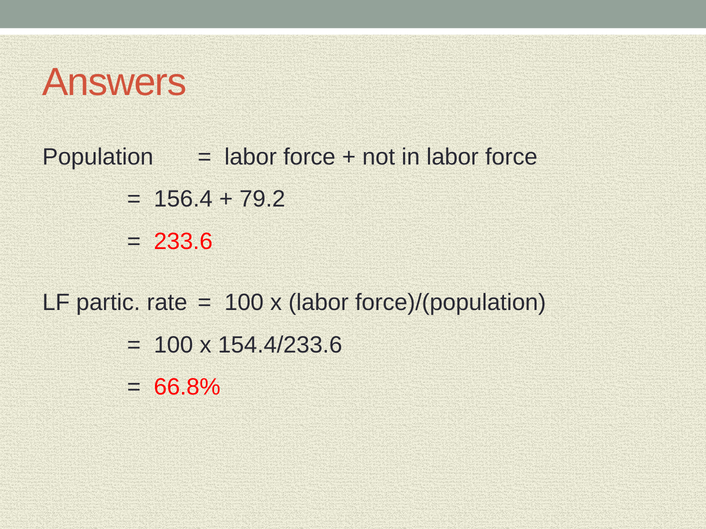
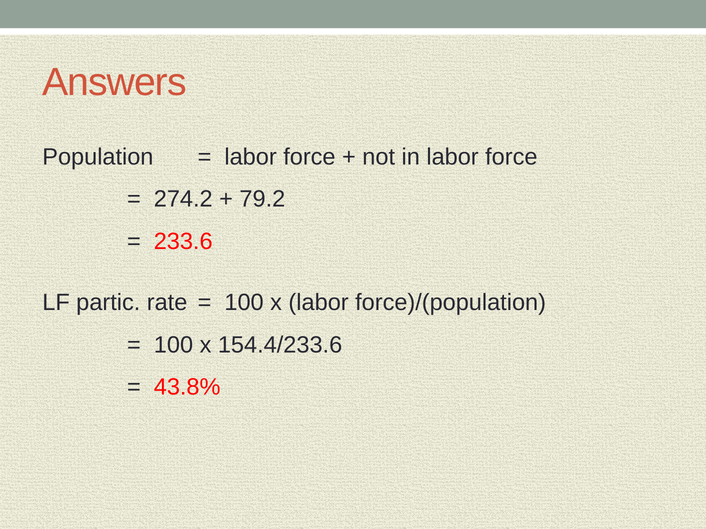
156.4: 156.4 -> 274.2 (183, 199)
66.8%: 66.8% -> 43.8% (187, 388)
